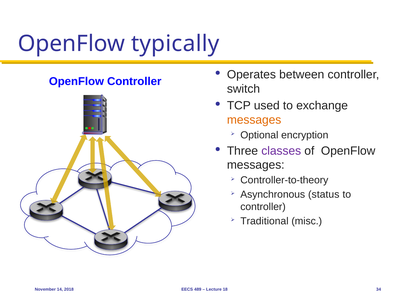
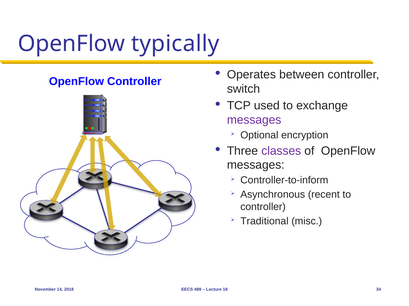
messages colour: orange -> purple (254, 120)
Controller-to-theory: Controller-to-theory -> Controller-to-inform (284, 181)
status: status -> recent (324, 195)
